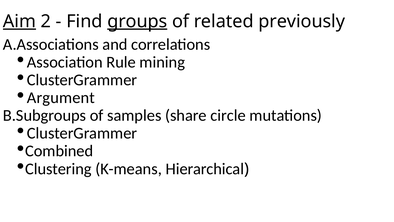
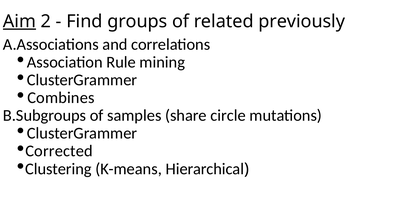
groups underline: present -> none (137, 21)
Argument: Argument -> Combines (61, 98)
Combined: Combined -> Corrected (59, 151)
